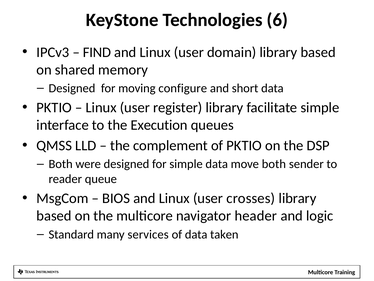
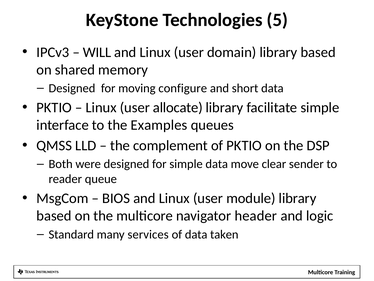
6: 6 -> 5 (277, 20)
FIND: FIND -> WILL (97, 52)
register: register -> allocate (178, 107)
Execution: Execution -> Examples (159, 125)
move both: both -> clear (274, 164)
crosses: crosses -> module (251, 198)
